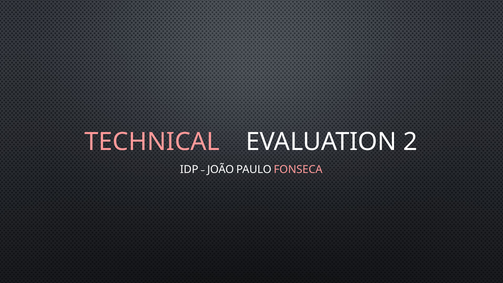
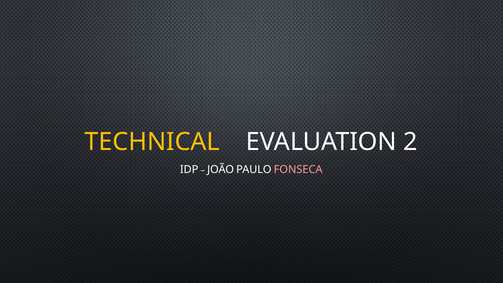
TECHNICAL colour: pink -> yellow (152, 142)
